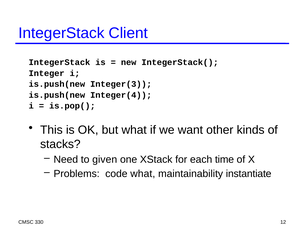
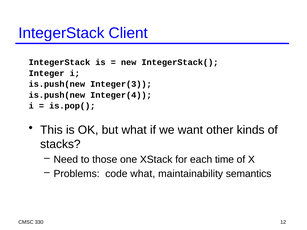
given: given -> those (105, 160)
instantiate: instantiate -> semantics (249, 174)
